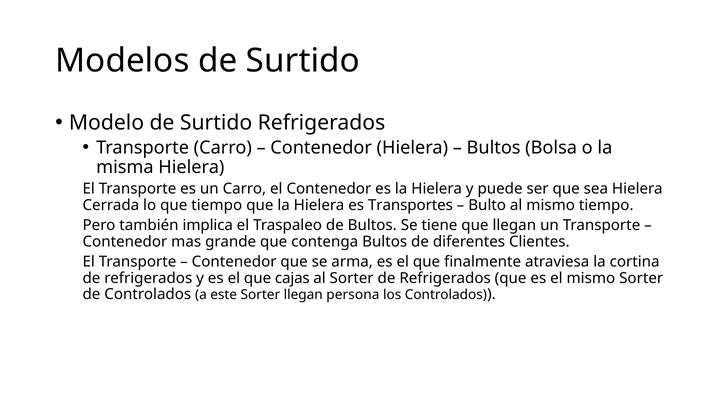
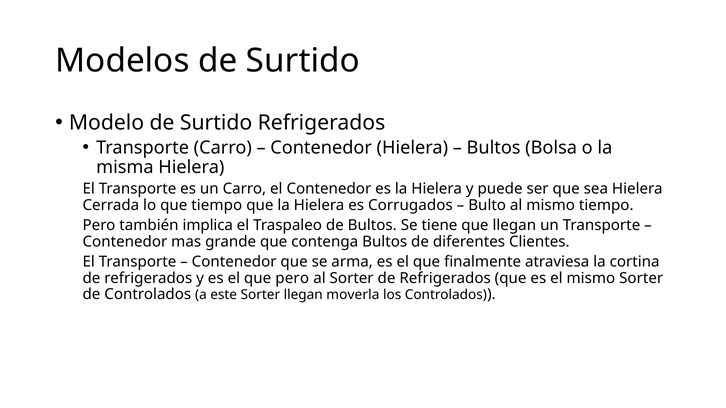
Transportes: Transportes -> Corrugados (410, 205)
que cajas: cajas -> pero (292, 278)
persona: persona -> moverla (353, 295)
